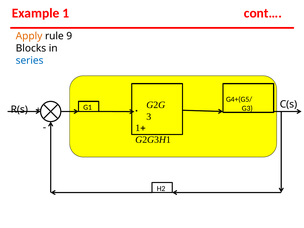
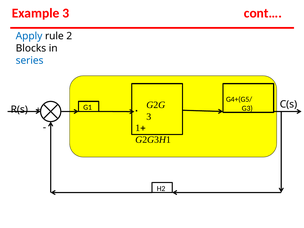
Example 1: 1 -> 3 (66, 13)
Apply colour: orange -> blue (29, 36)
9: 9 -> 2 (69, 36)
